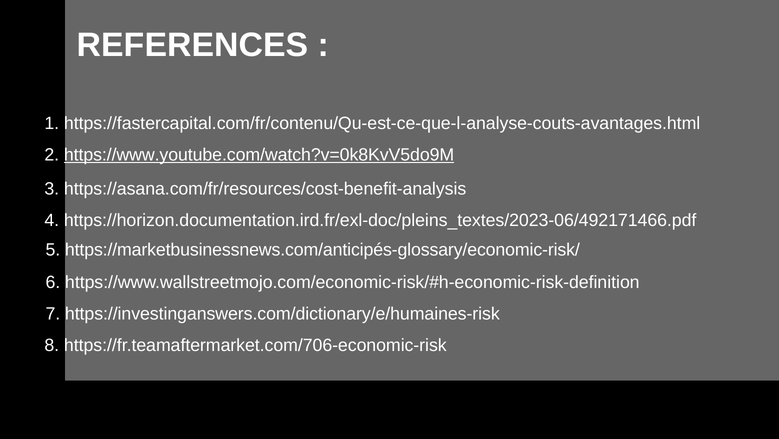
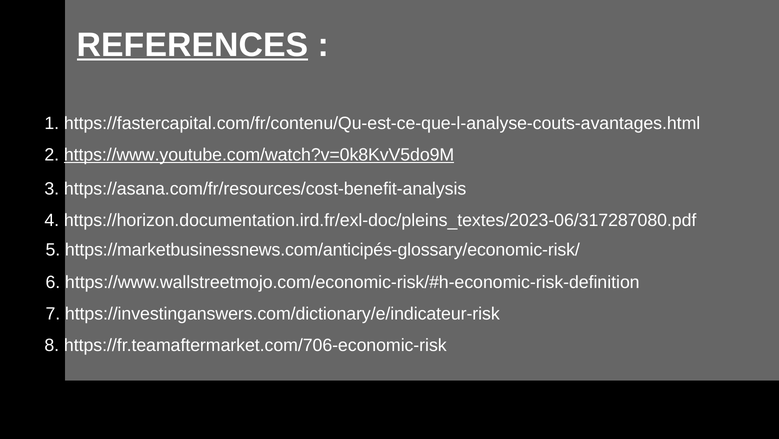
REFERENCES underline: none -> present (193, 45)
https://horizon.documentation.ird.fr/exl-doc/pleins_textes/2023-06/492171466.pdf: https://horizon.documentation.ird.fr/exl-doc/pleins_textes/2023-06/492171466.pdf -> https://horizon.documentation.ird.fr/exl-doc/pleins_textes/2023-06/317287080.pdf (380, 220)
https://investinganswers.com/dictionary/e/humaines-risk: https://investinganswers.com/dictionary/e/humaines-risk -> https://investinganswers.com/dictionary/e/indicateur-risk (282, 314)
